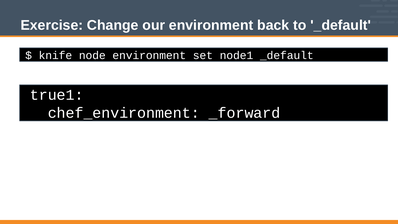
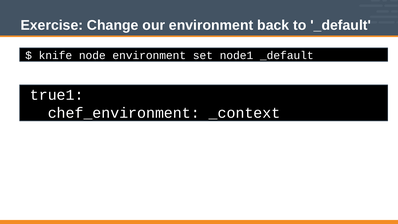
_forward: _forward -> _context (245, 113)
